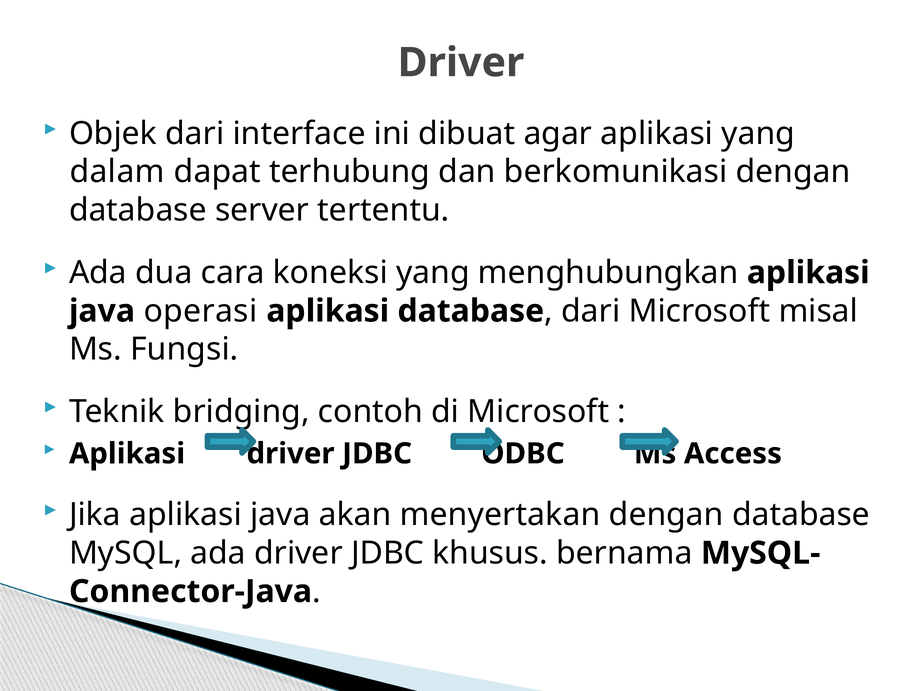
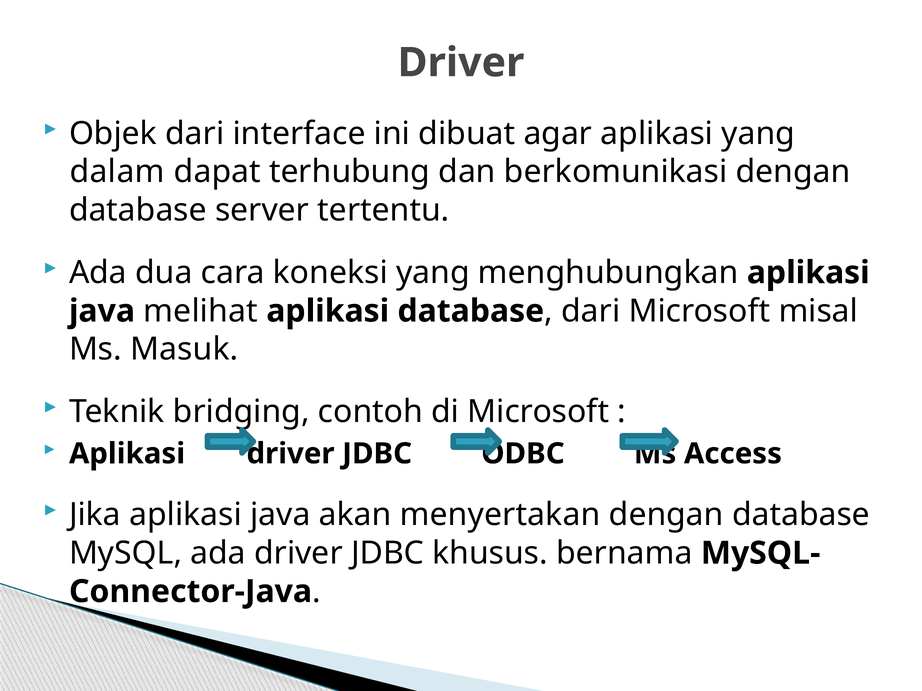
operasi: operasi -> melihat (201, 311)
Fungsi: Fungsi -> Masuk (184, 350)
